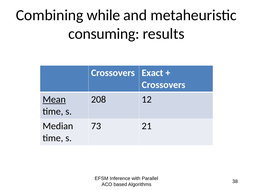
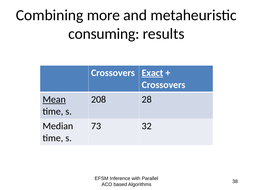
while: while -> more (103, 15)
Exact underline: none -> present (152, 73)
12: 12 -> 28 (147, 99)
21: 21 -> 32 (147, 126)
